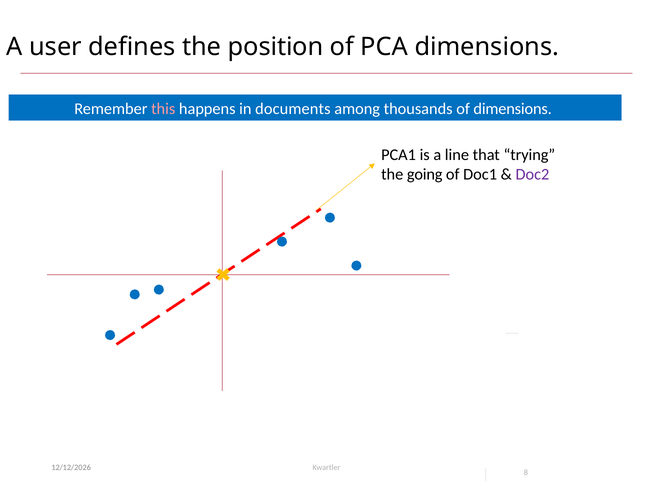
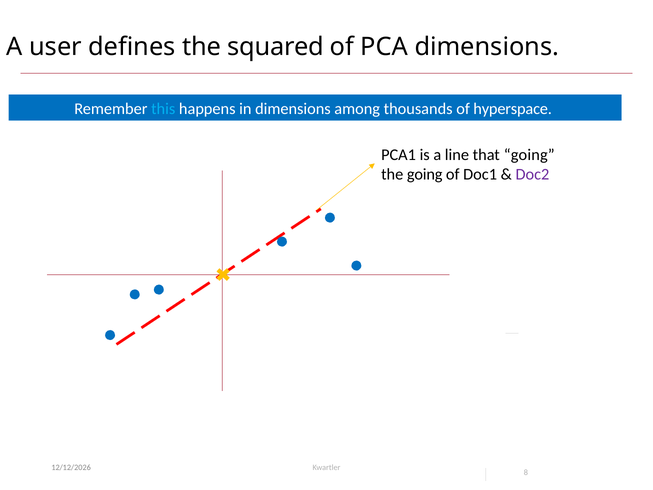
position: position -> squared (276, 47)
this colour: pink -> light blue (163, 109)
in documents: documents -> dimensions (293, 109)
of dimensions: dimensions -> hyperspace (513, 109)
that trying: trying -> going (529, 155)
